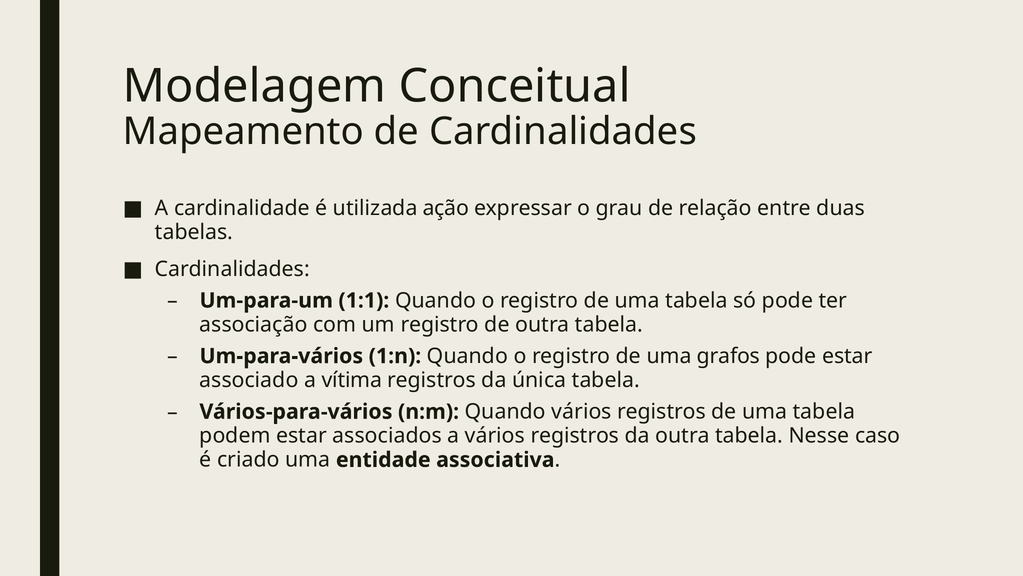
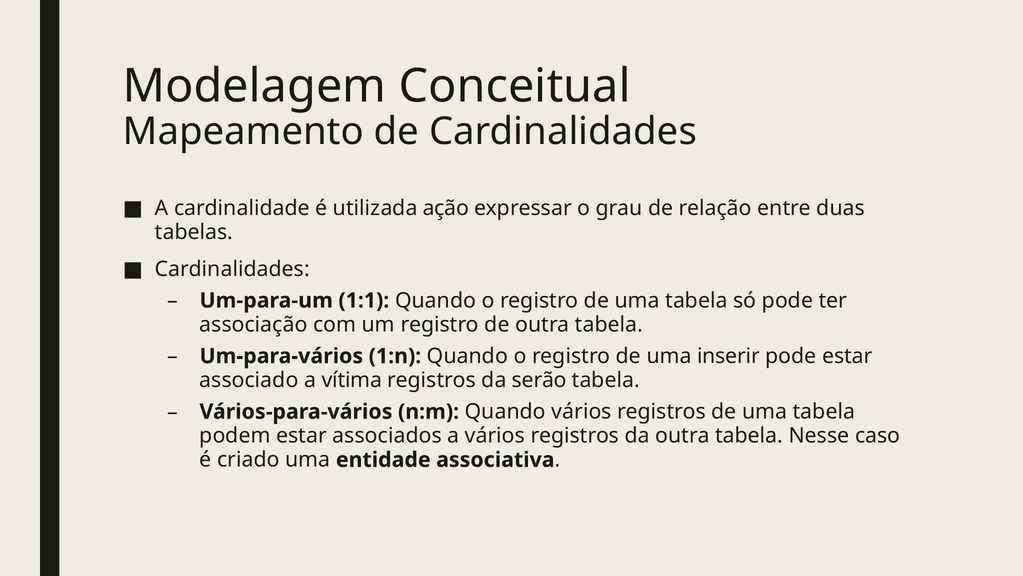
grafos: grafos -> inserir (729, 356)
única: única -> serão (539, 380)
